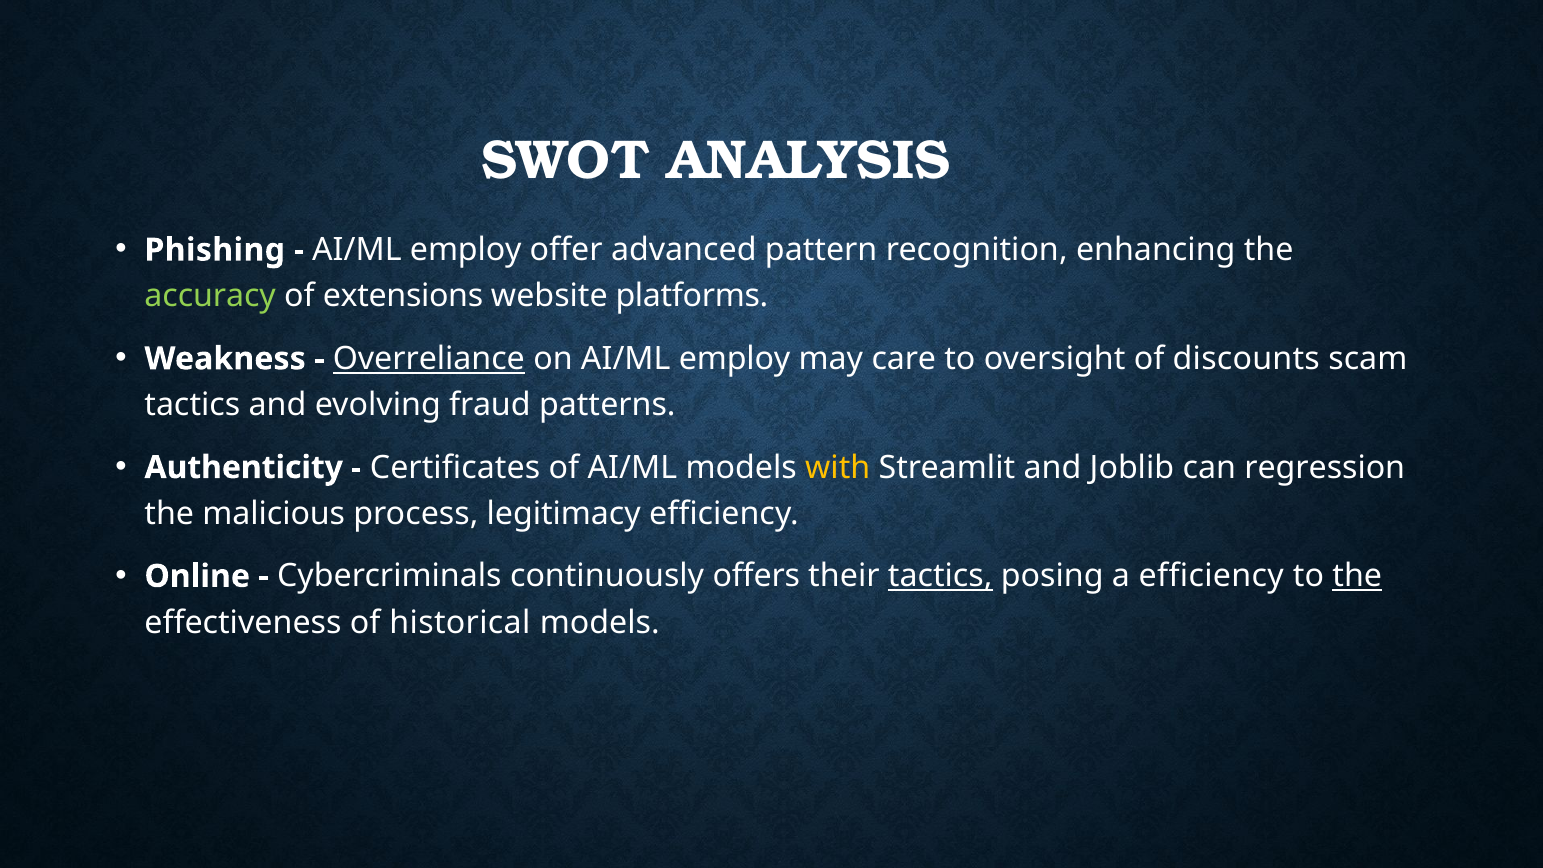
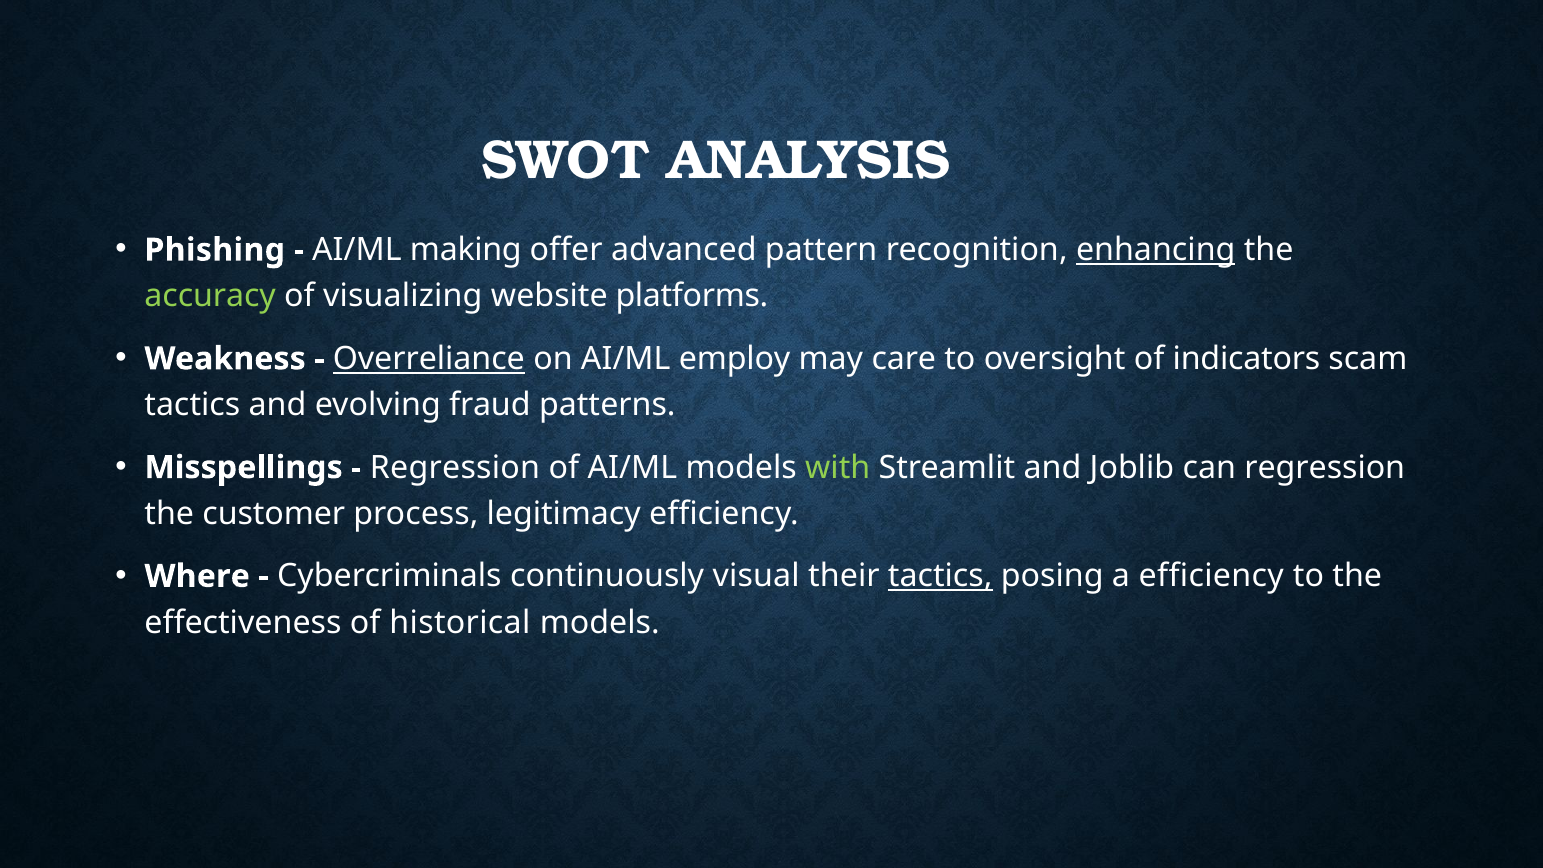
employ: employ -> making (466, 250)
enhancing underline: none -> present (1156, 250)
extensions: extensions -> visualizing (403, 296)
discounts: discounts -> indicators (1246, 359)
Authenticity: Authenticity -> Misspellings (244, 467)
Certificates: Certificates -> Regression (455, 467)
with colour: yellow -> light green (838, 467)
malicious: malicious -> customer (274, 514)
Online: Online -> Where (197, 576)
offers: offers -> visual (756, 576)
the underline: present -> none (1357, 576)
